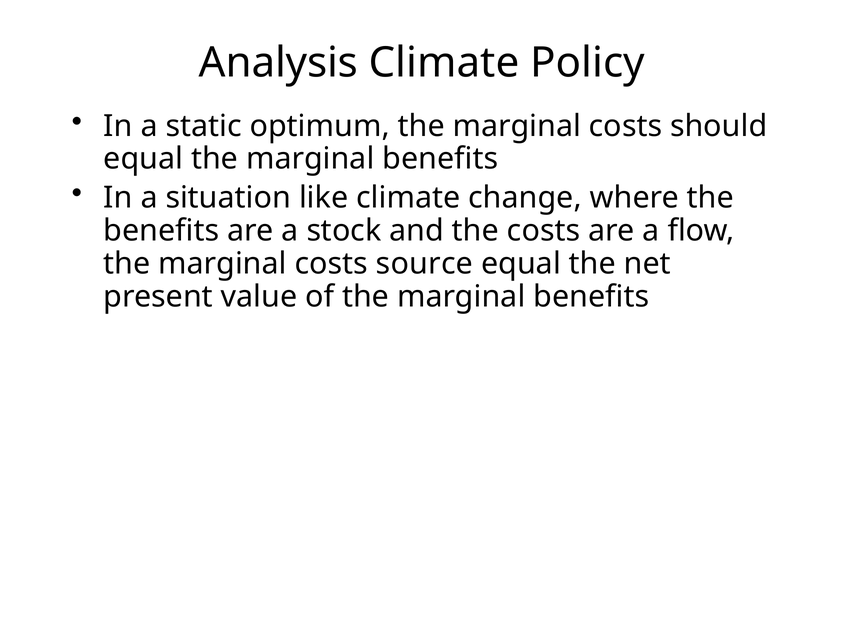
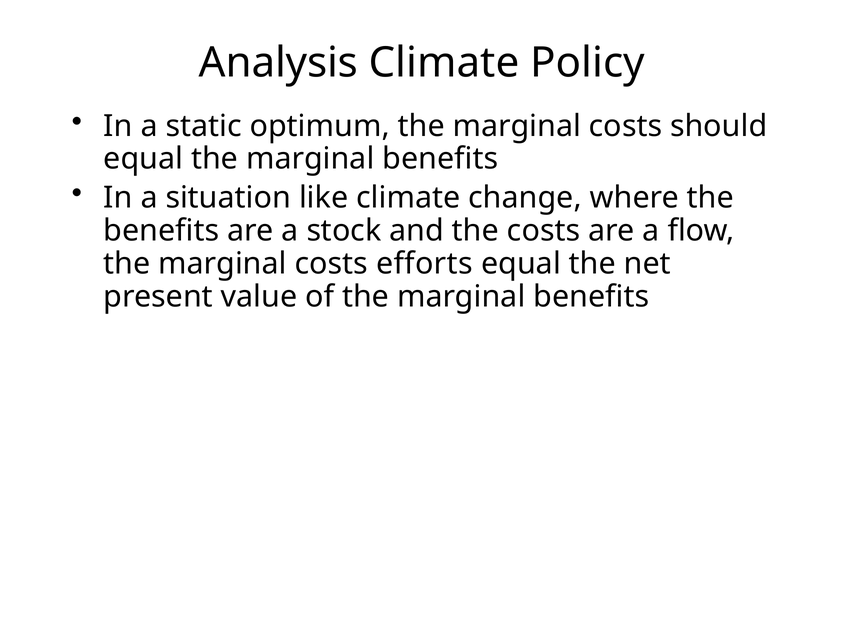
source: source -> efforts (424, 264)
